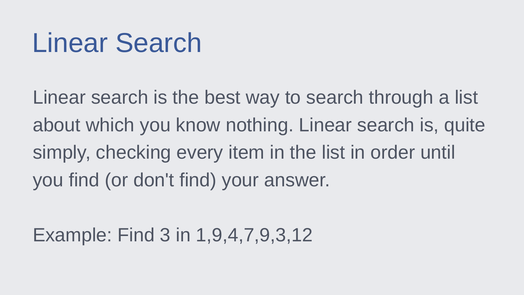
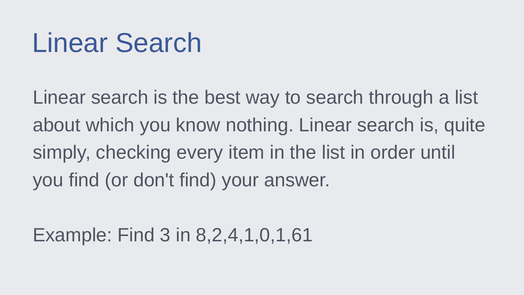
1,9,4,7,9,3,12: 1,9,4,7,9,3,12 -> 8,2,4,1,0,1,61 (254, 235)
